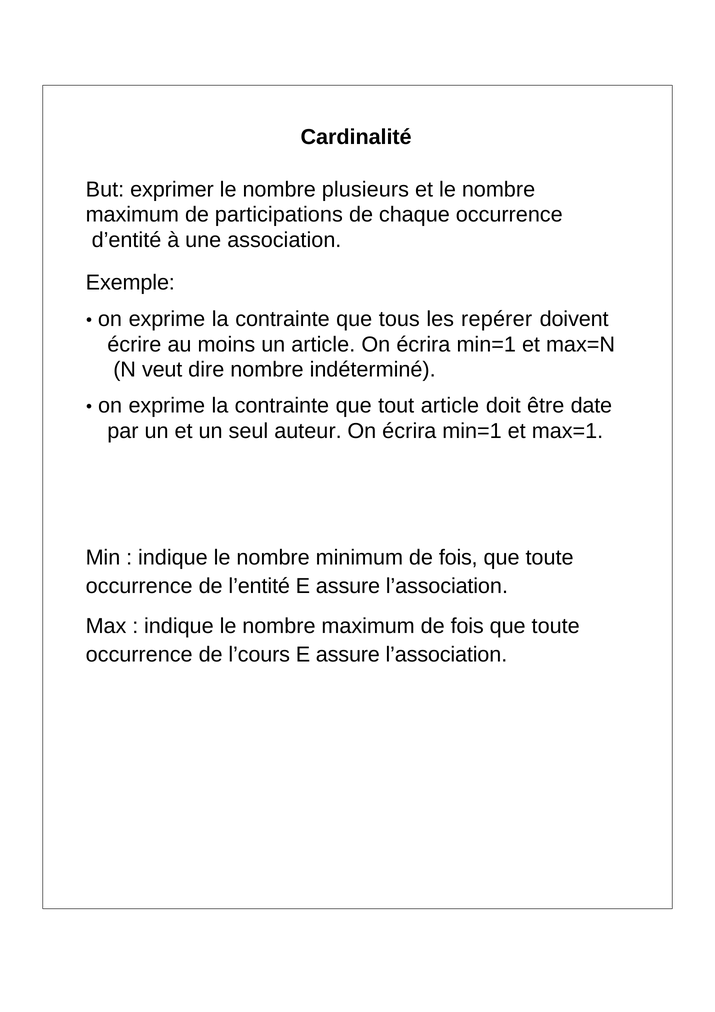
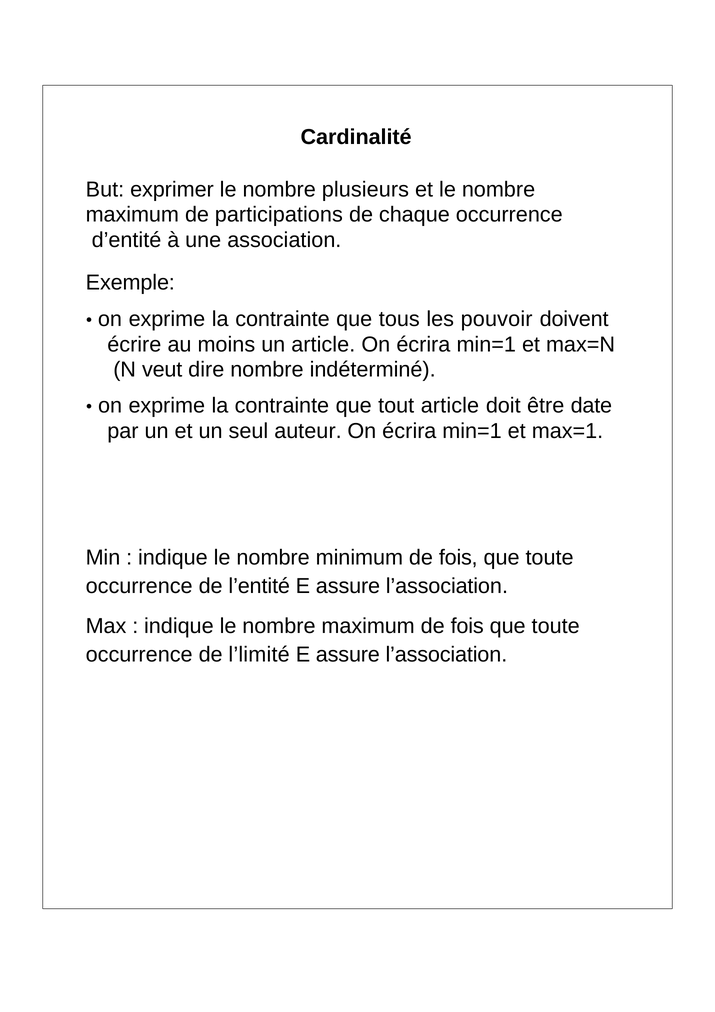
repérer: repérer -> pouvoir (497, 319)
l’cours: l’cours -> l’limité (259, 655)
